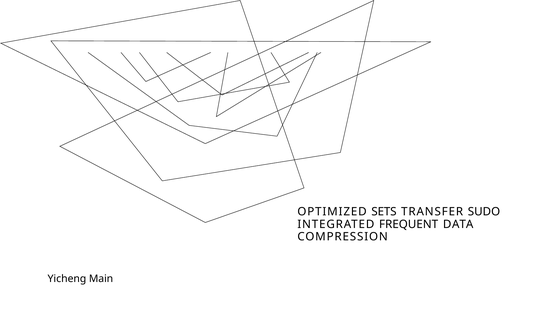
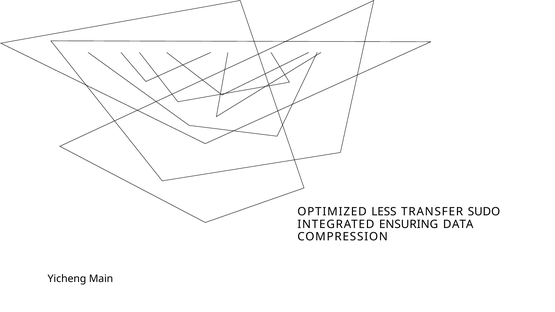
SETS: SETS -> LESS (384, 212)
FREQUENT: FREQUENT -> ENSURING (409, 224)
